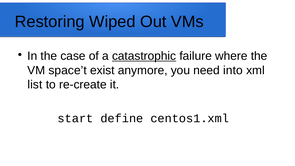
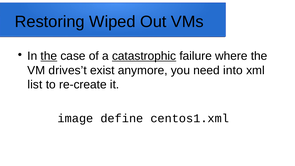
the underline: none -> present (49, 56)
space’t: space’t -> drives’t (68, 70)
start: start -> image (75, 118)
